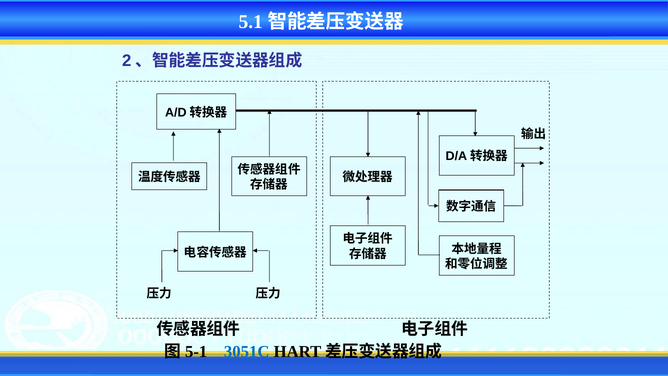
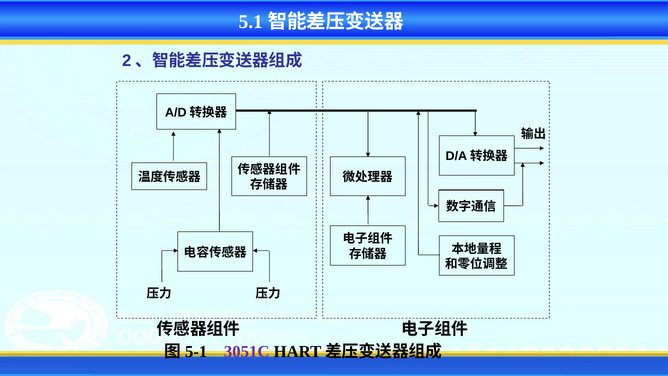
3051C colour: blue -> purple (247, 352)
